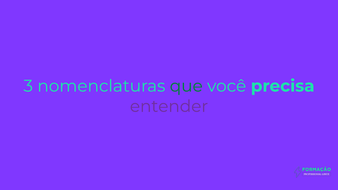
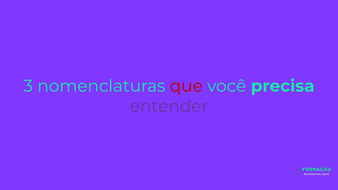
que colour: green -> red (186, 86)
